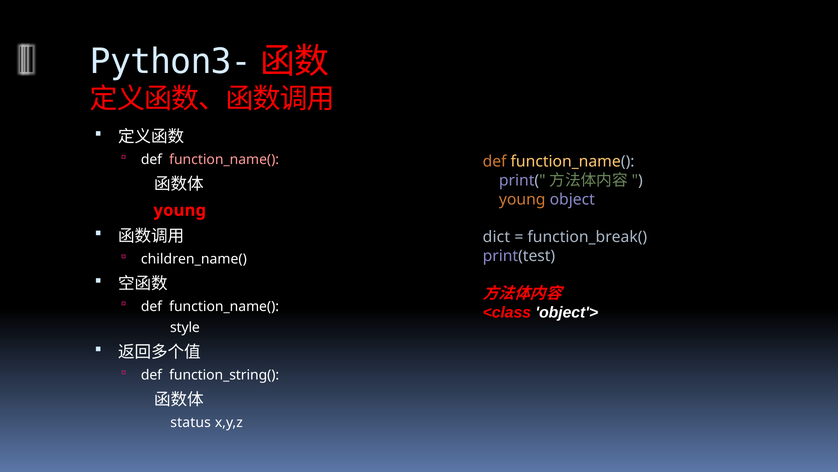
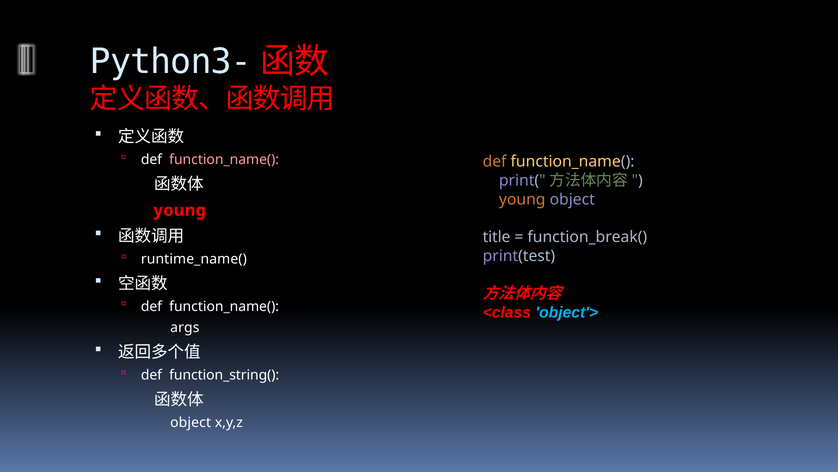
dict: dict -> title (497, 237)
children_name(: children_name( -> runtime_name( (194, 259)
object'> colour: white -> light blue (567, 312)
style: style -> args (185, 327)
status: status -> object (191, 422)
